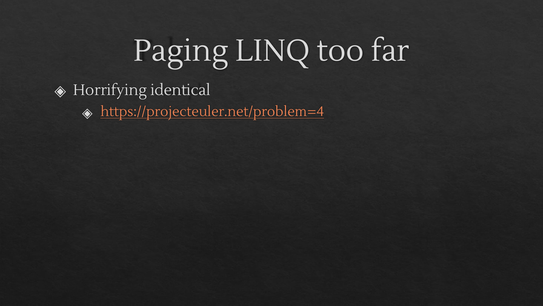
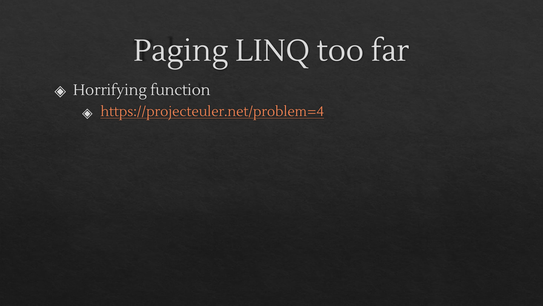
identical: identical -> function (180, 90)
